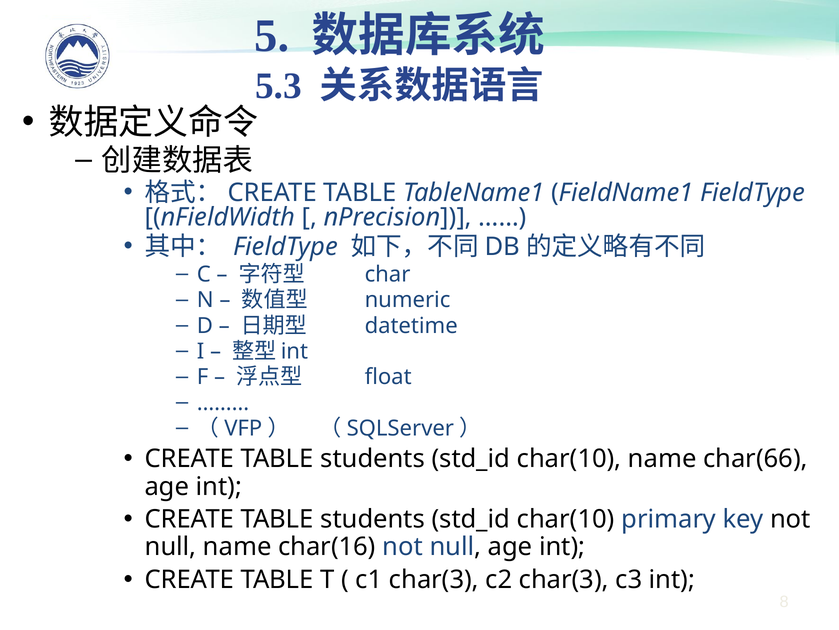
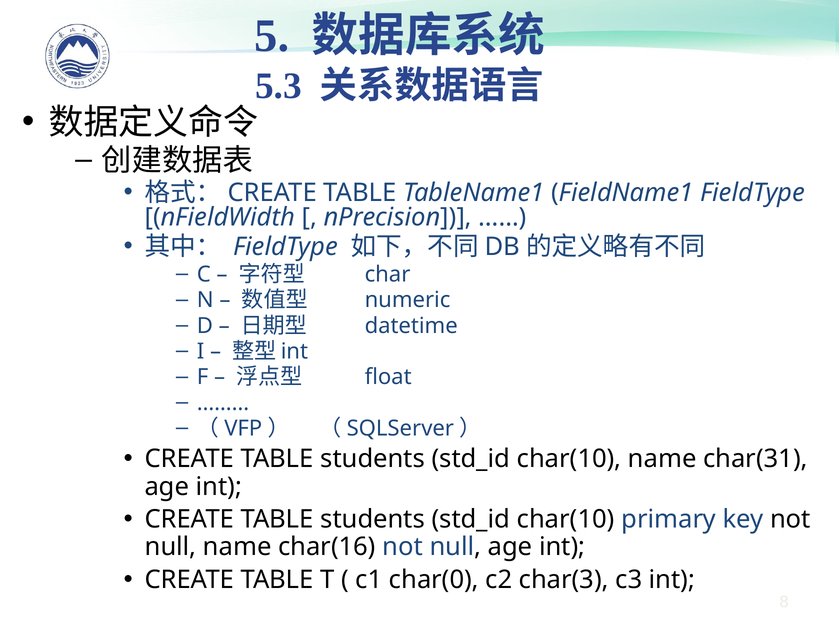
char(66: char(66 -> char(31 (755, 458)
c1 char(3: char(3 -> char(0 (434, 579)
